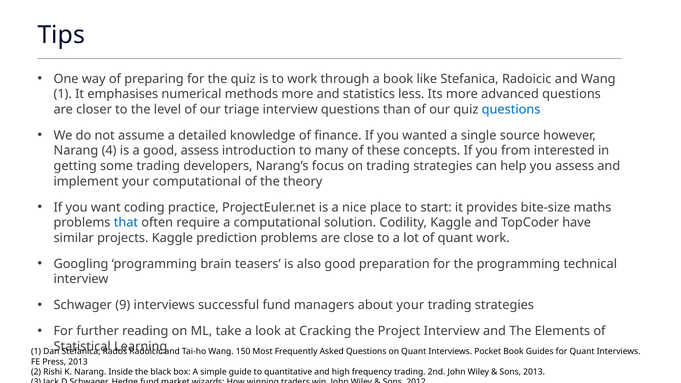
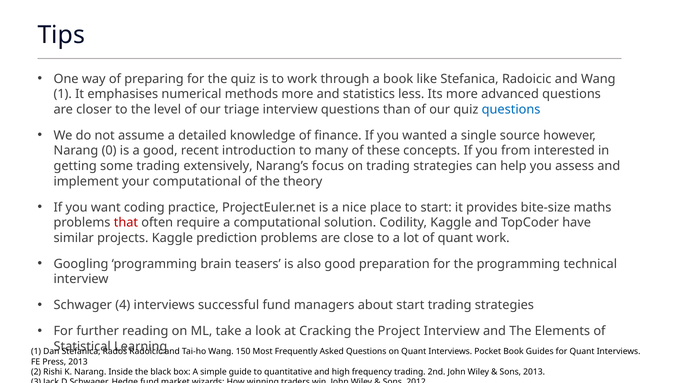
4: 4 -> 0 (109, 151)
good assess: assess -> recent (200, 151)
developers: developers -> extensively (218, 166)
that colour: blue -> red (126, 223)
9: 9 -> 4 (123, 305)
about your: your -> start (410, 305)
